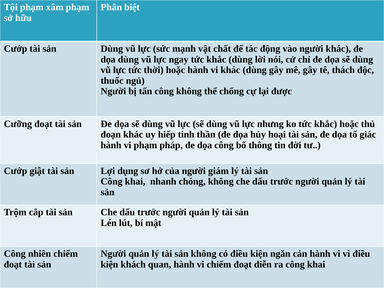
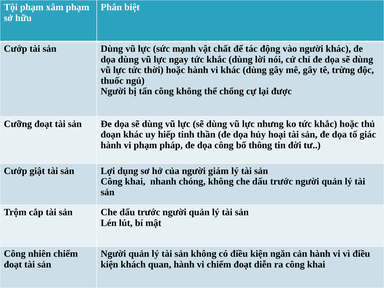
thách: thách -> trừng (343, 70)
